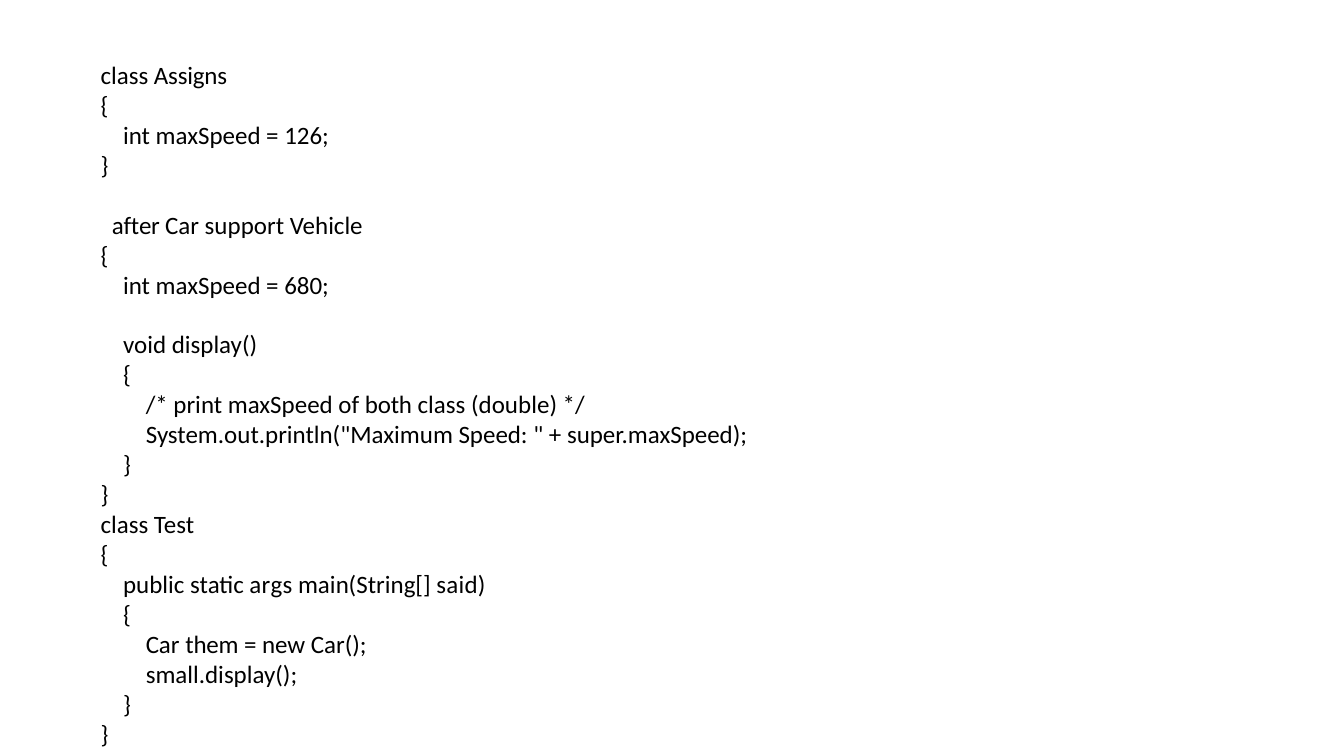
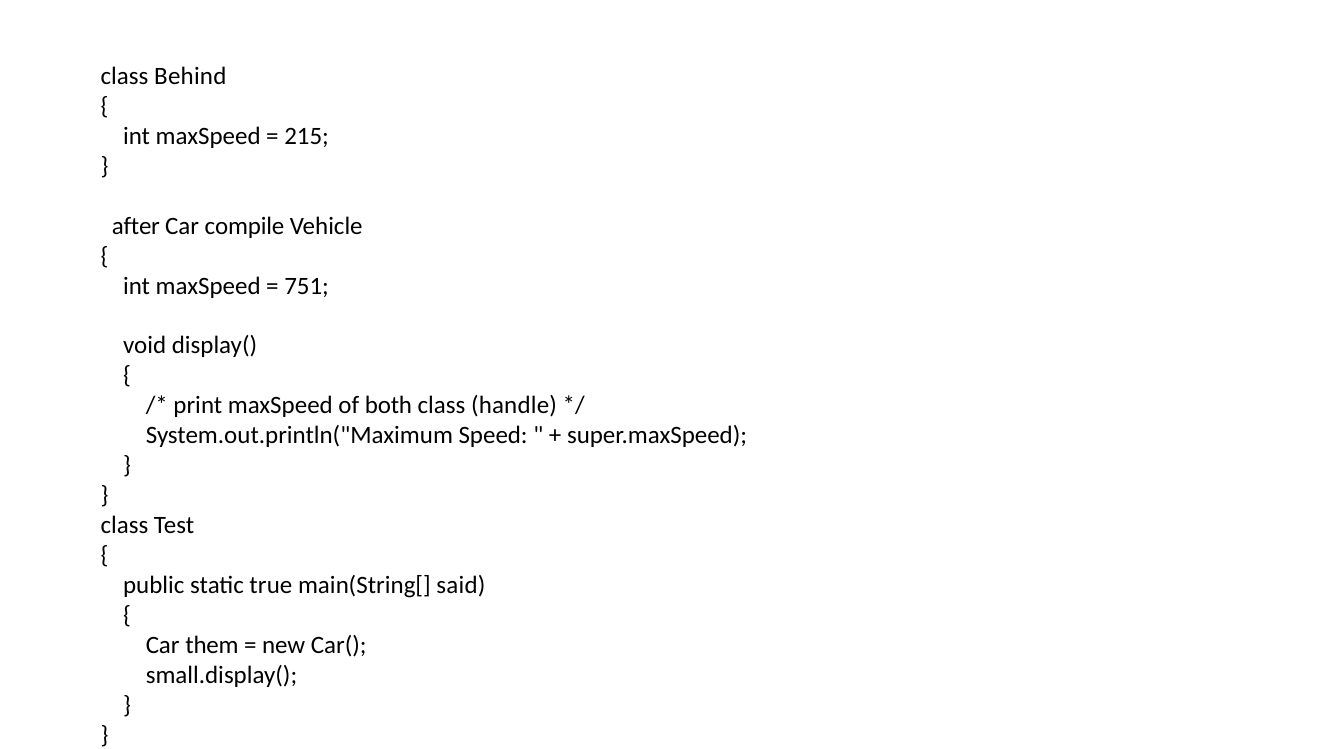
Assigns: Assigns -> Behind (190, 76)
126: 126 -> 215 (307, 136)
support: support -> compile (245, 226)
680: 680 -> 751 (307, 286)
double: double -> handle (514, 406)
args: args -> true (271, 586)
